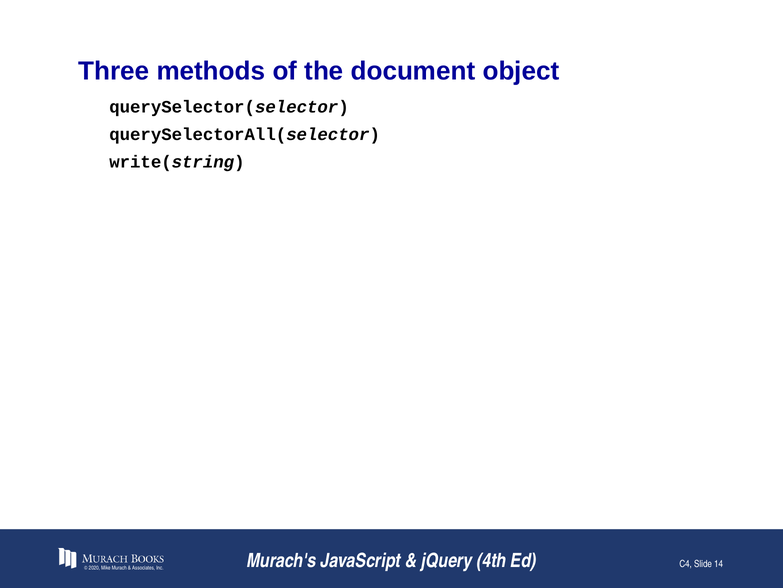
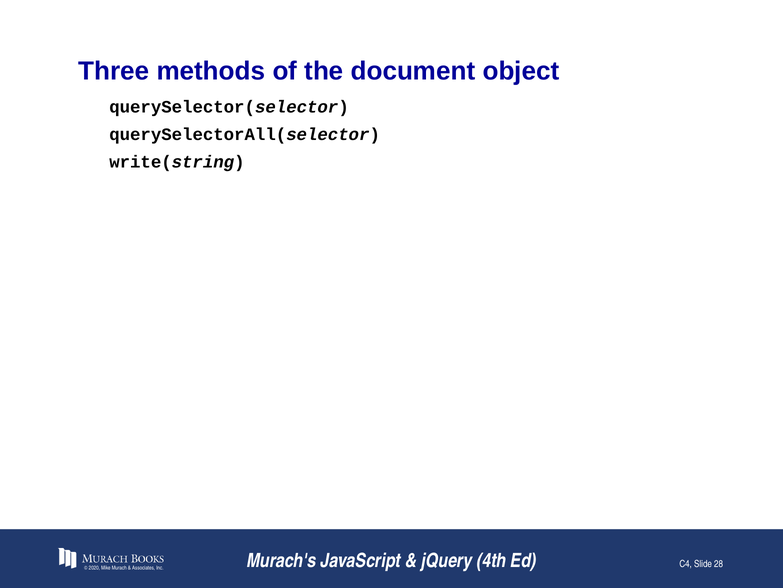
14: 14 -> 28 (719, 563)
